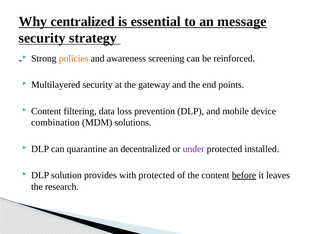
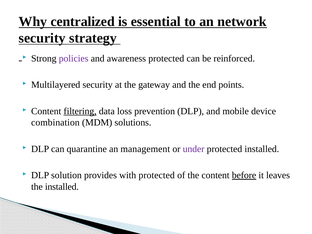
message: message -> network (242, 22)
policies colour: orange -> purple (74, 58)
awareness screening: screening -> protected (166, 58)
filtering underline: none -> present (80, 111)
decentralized: decentralized -> management (145, 149)
the research: research -> installed (62, 187)
